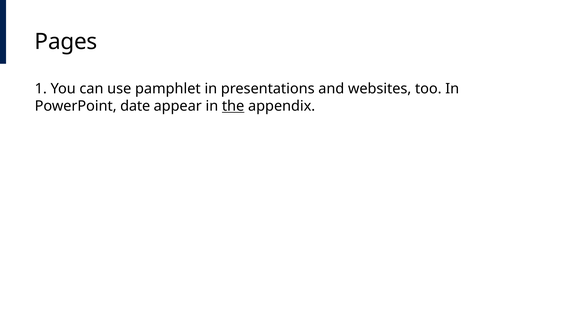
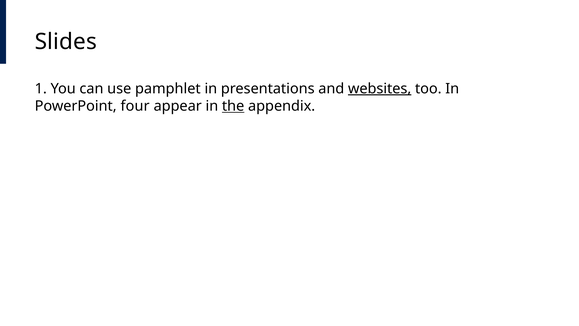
Pages: Pages -> Slides (66, 42)
websites underline: none -> present (380, 89)
date: date -> four (135, 106)
